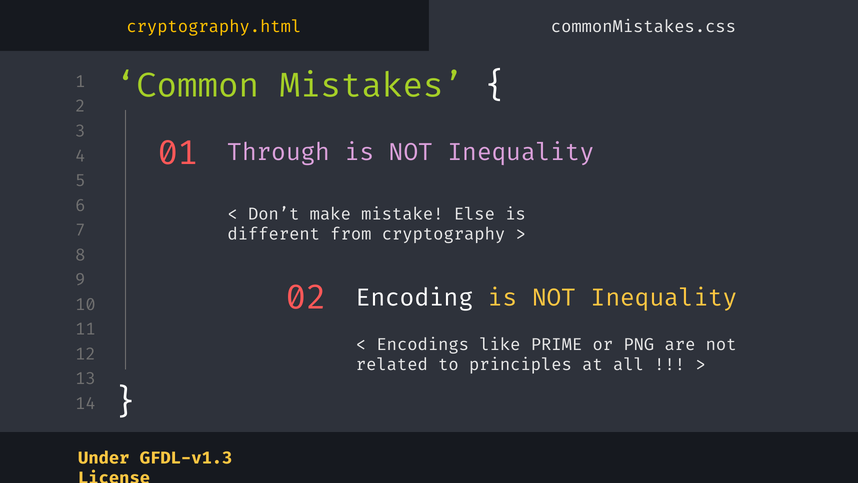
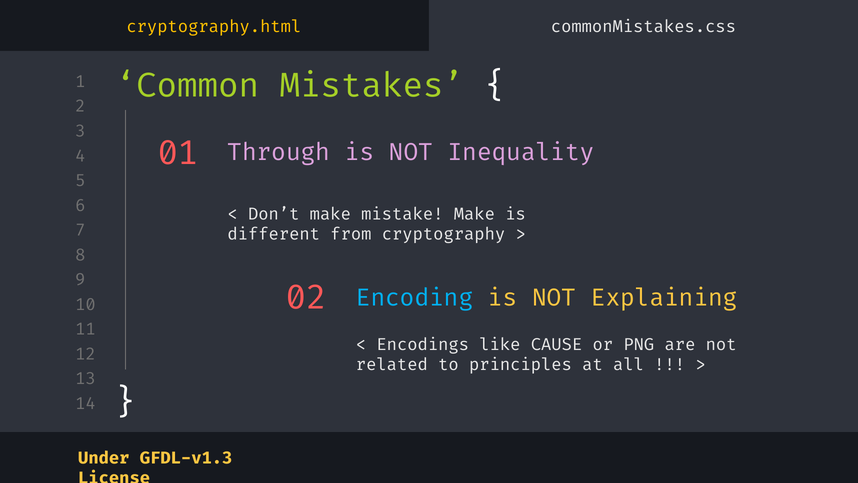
mistake Else: Else -> Make (474, 214)
Encoding colour: white -> light blue (415, 297)
Inequality: Inequality -> Explaining (664, 297)
PRIME: PRIME -> CAUSE (556, 344)
